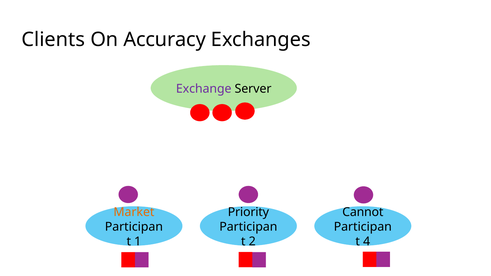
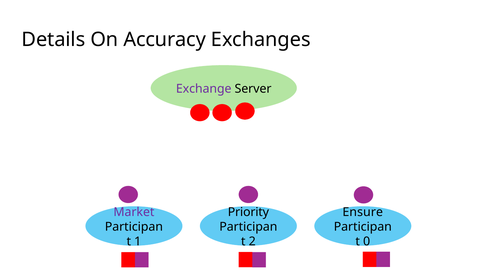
Clients: Clients -> Details (53, 39)
Market colour: orange -> purple (134, 212)
Cannot: Cannot -> Ensure (363, 212)
4: 4 -> 0 (367, 242)
